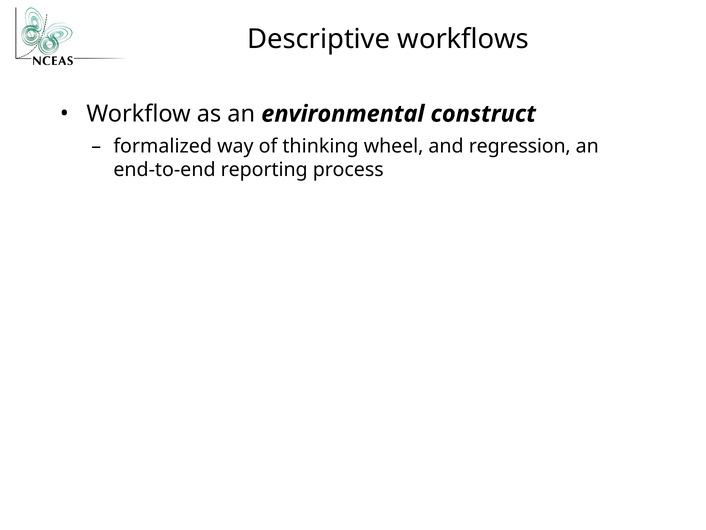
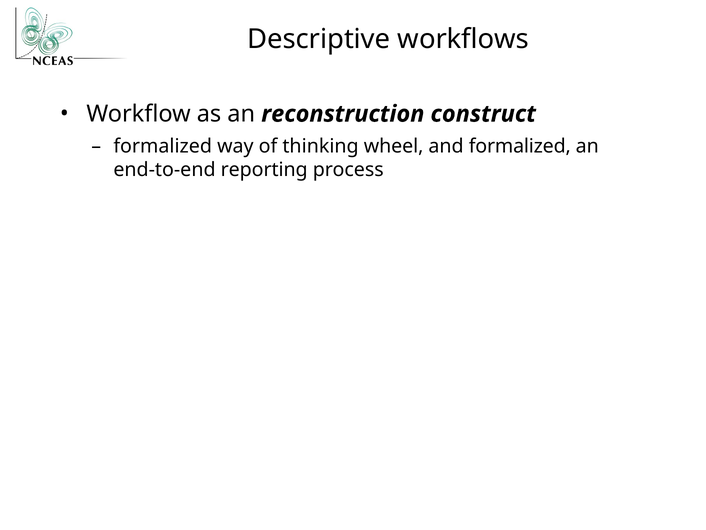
environmental: environmental -> reconstruction (343, 114)
and regression: regression -> formalized (520, 146)
